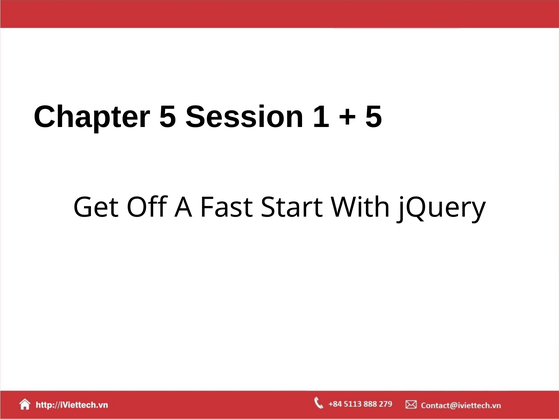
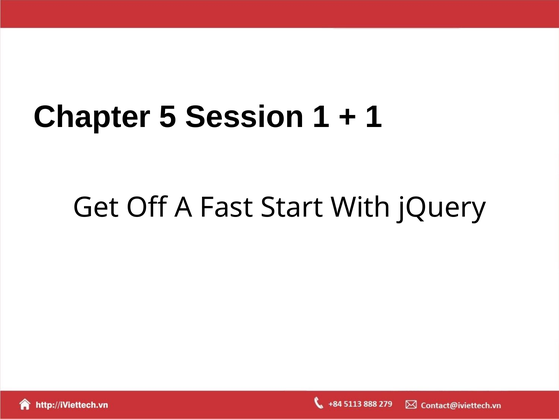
5: 5 -> 1 (374, 117)
